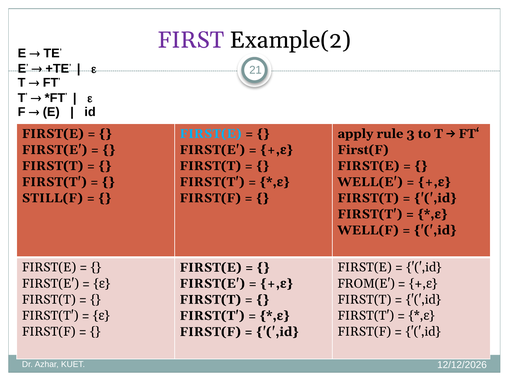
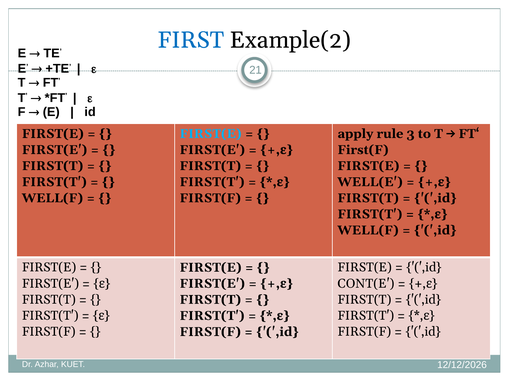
FIRST colour: purple -> blue (191, 40)
STILL(F: STILL(F -> WELL(F (52, 198)
FROM(E: FROM(E -> CONT(E (366, 284)
